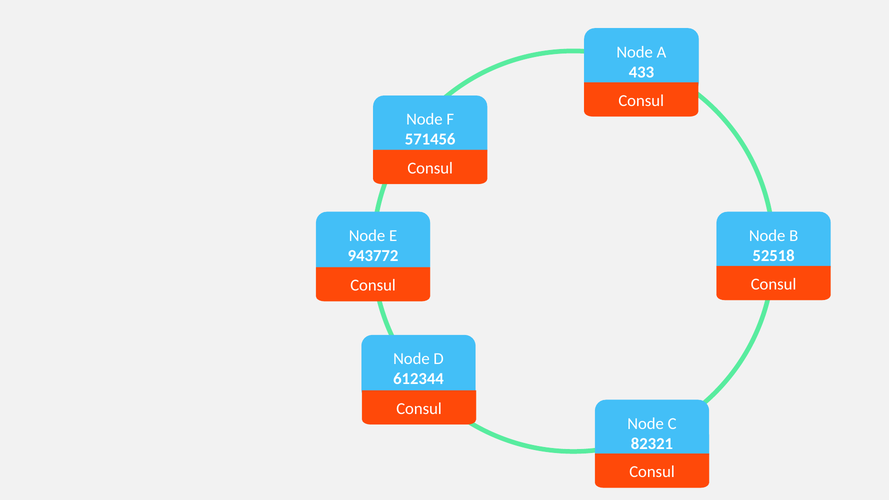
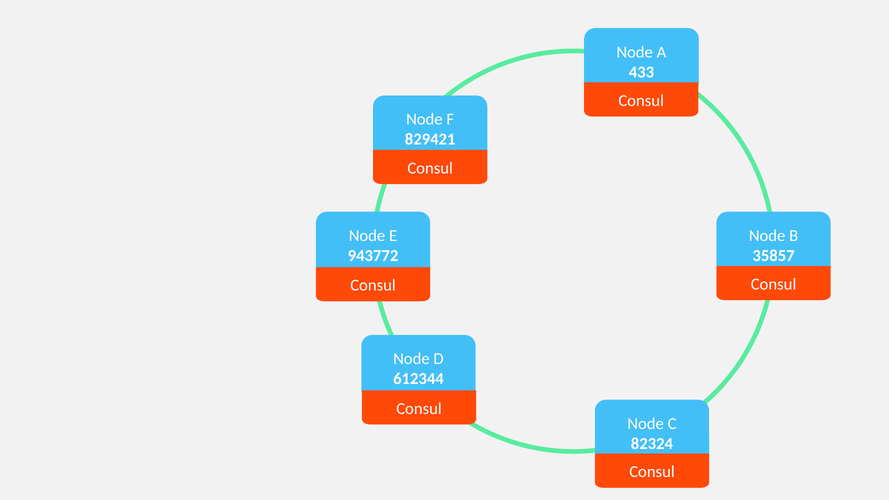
571456: 571456 -> 829421 (430, 139)
52518: 52518 -> 35857 (774, 256)
82321: 82321 -> 82324 (652, 444)
